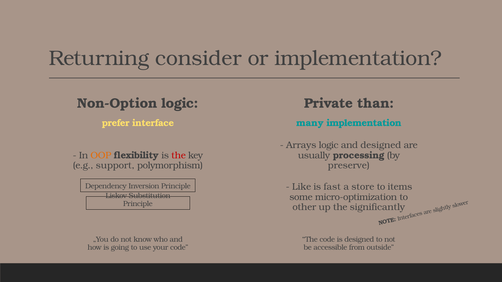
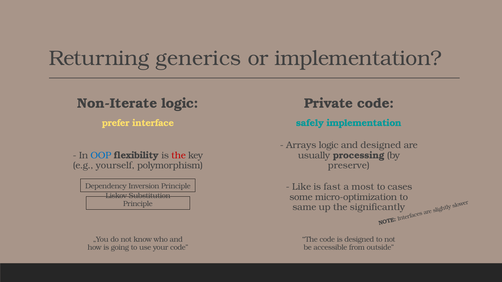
consider: consider -> generics (198, 58)
Non-Option: Non-Option -> Non-Iterate (117, 103)
Private than: than -> code (376, 103)
many: many -> safely (310, 123)
OOP colour: orange -> blue (101, 155)
support: support -> yourself (115, 166)
store: store -> most (363, 187)
items: items -> cases (400, 187)
other: other -> same (304, 207)
